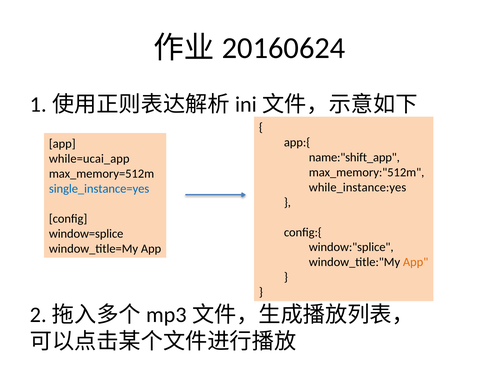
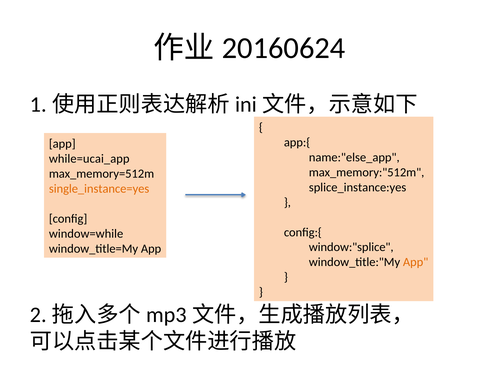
name:"shift_app: name:"shift_app -> name:"else_app (354, 158)
while_instance:yes: while_instance:yes -> splice_instance:yes (358, 187)
single_instance=yes colour: blue -> orange (99, 189)
window=splice: window=splice -> window=while (86, 234)
